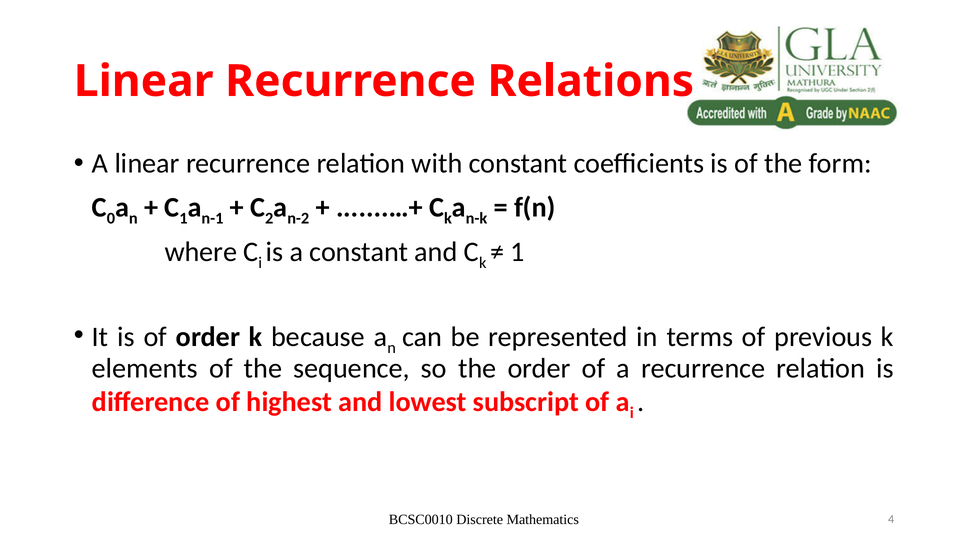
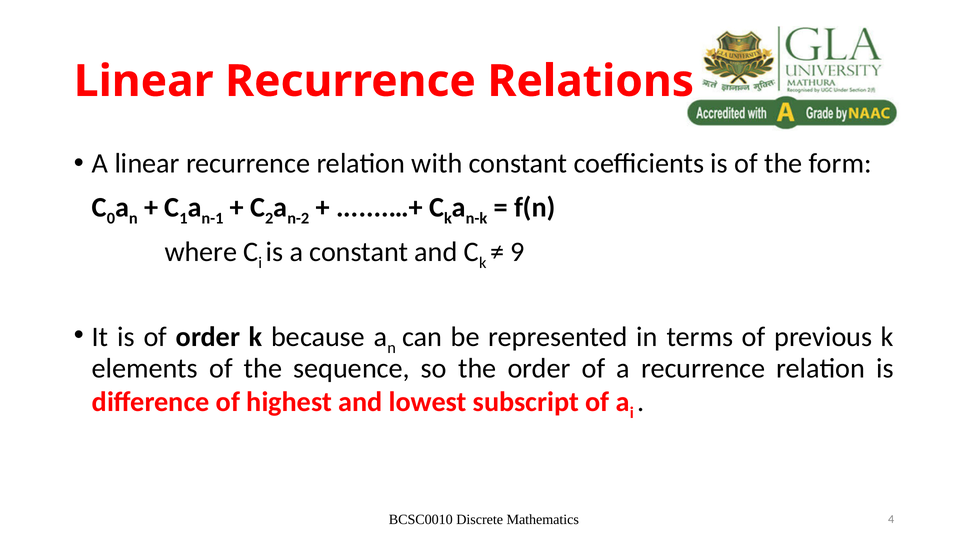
1: 1 -> 9 (517, 252)
